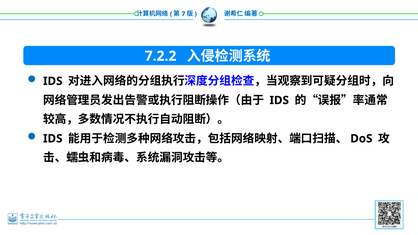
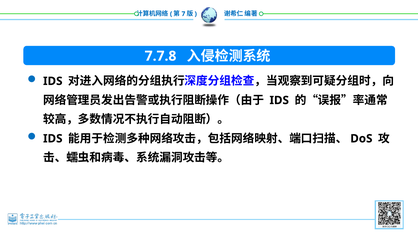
7.2.2: 7.2.2 -> 7.7.8 (161, 56)
